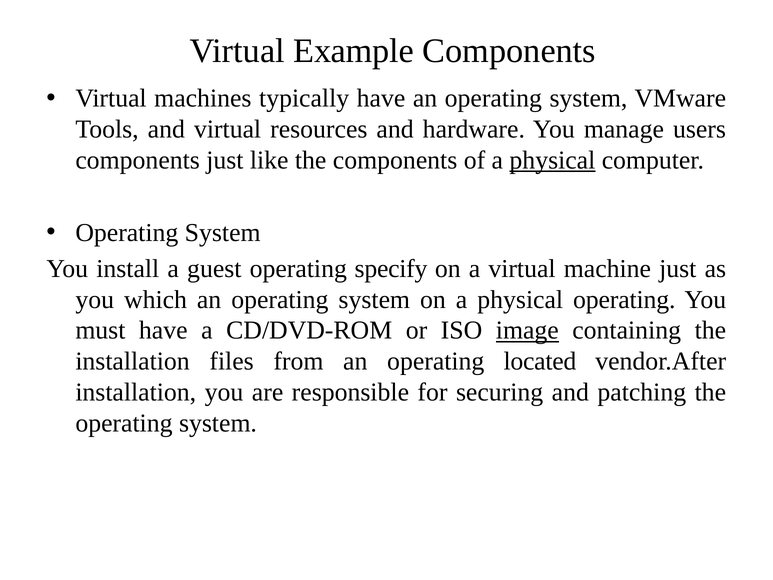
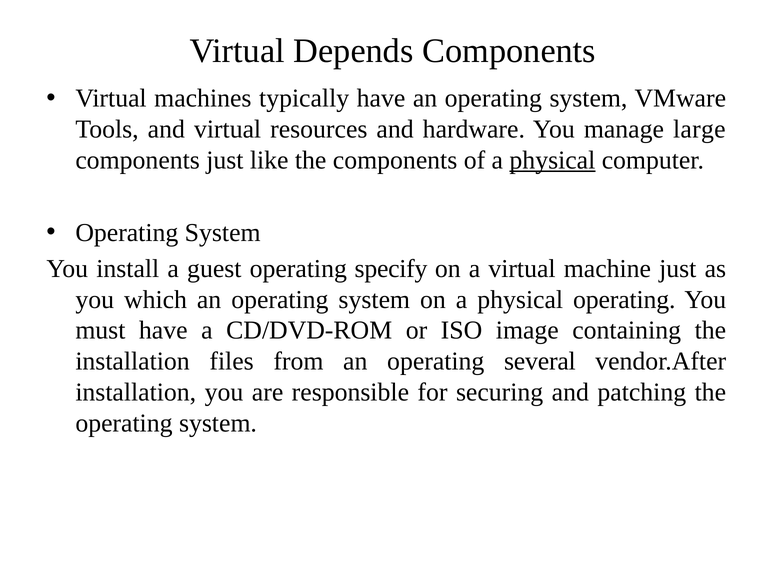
Example: Example -> Depends (353, 51)
users: users -> large (699, 129)
image underline: present -> none (527, 330)
located: located -> several (540, 361)
